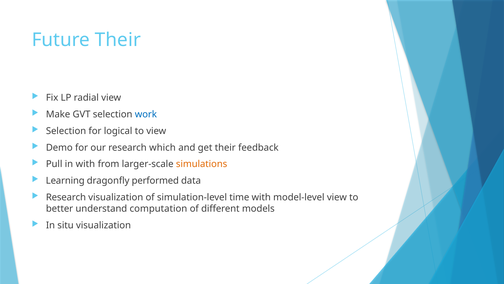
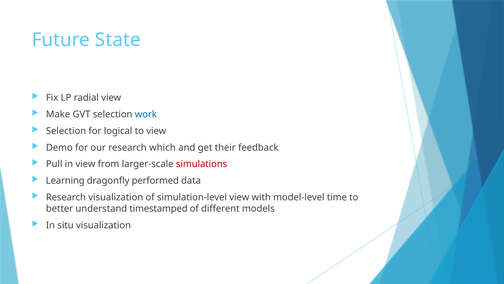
Future Their: Their -> State (118, 40)
in with: with -> view (85, 164)
simulations colour: orange -> red (202, 164)
simulation-level time: time -> view (239, 197)
model-level view: view -> time (337, 197)
computation: computation -> timestamped (159, 208)
